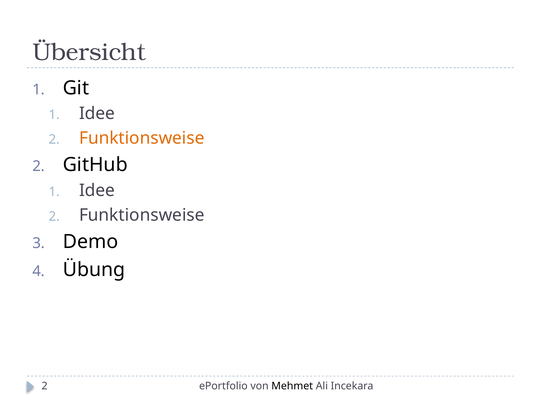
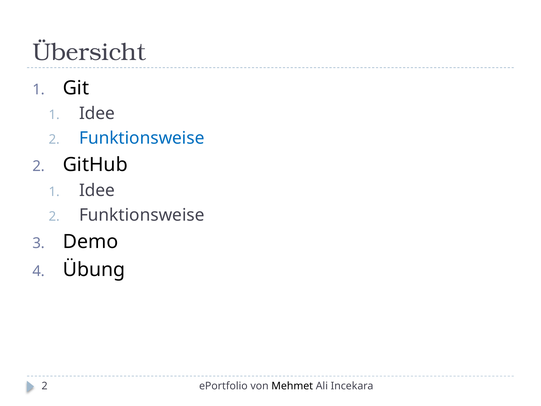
Funktionsweise colour: orange -> blue (142, 138)
